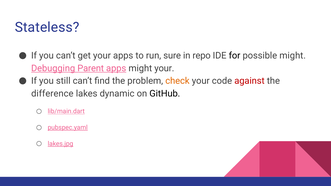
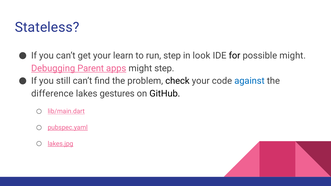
your apps: apps -> learn (123, 56)
run sure: sure -> step (172, 56)
repo: repo -> look (201, 56)
might your: your -> step (164, 68)
check colour: orange -> black (177, 81)
against colour: red -> blue (249, 81)
dynamic: dynamic -> gestures (117, 94)
